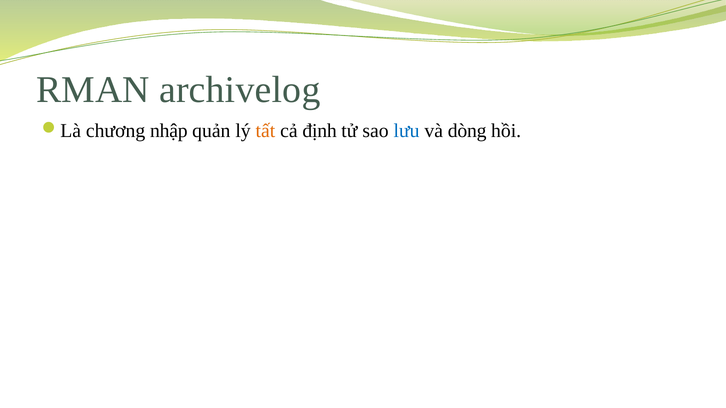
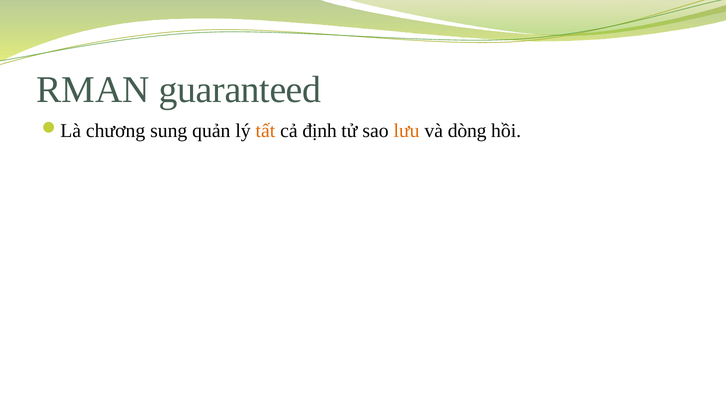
archivelog: archivelog -> guaranteed (240, 90)
nhập: nhập -> sung (169, 131)
lưu colour: blue -> orange (407, 131)
